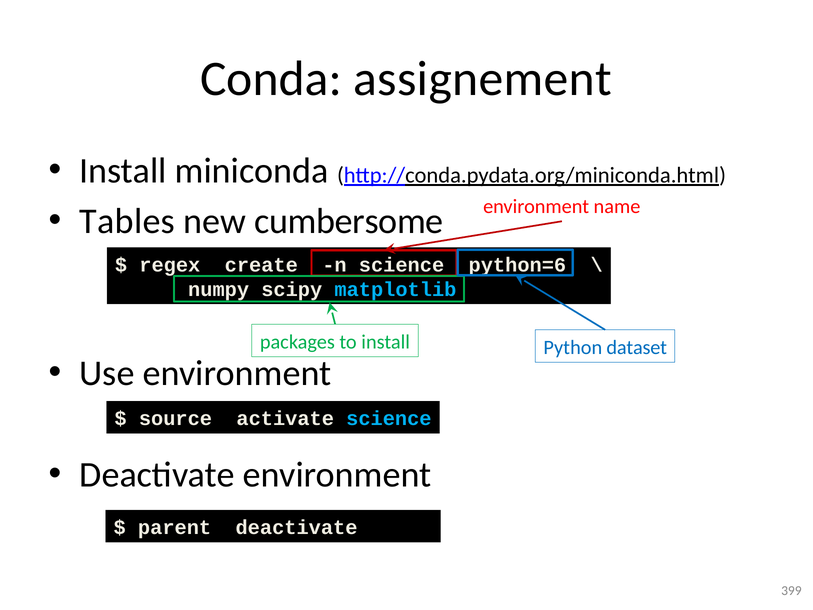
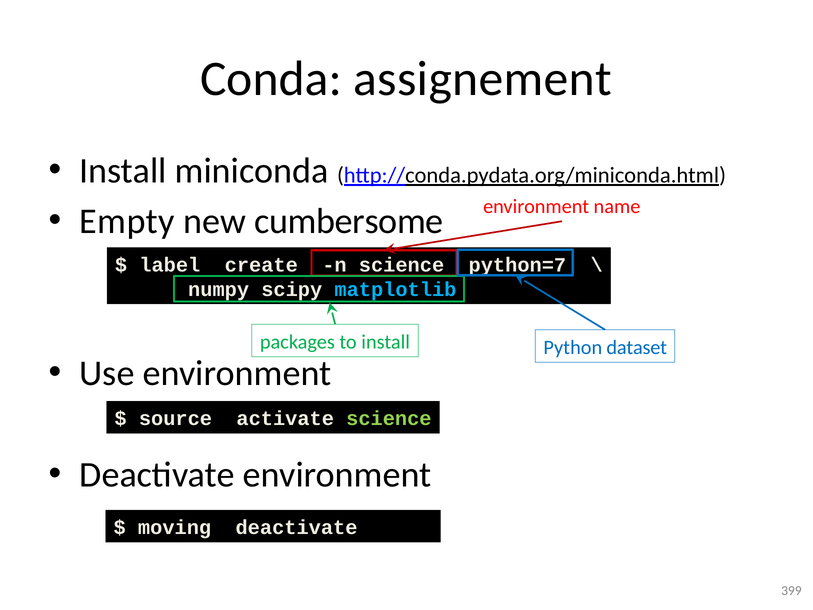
Tables: Tables -> Empty (127, 221)
regex: regex -> label (170, 265)
python=6: python=6 -> python=7 (517, 265)
science colour: light blue -> light green (389, 418)
parent: parent -> moving (175, 527)
